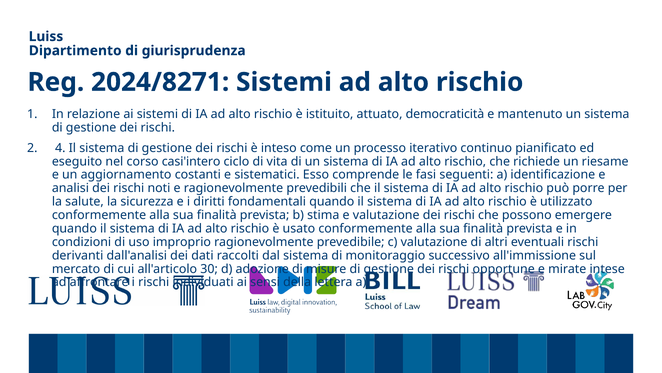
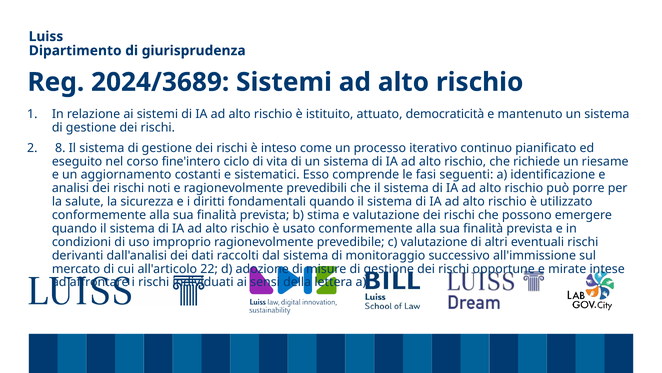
2024/8271: 2024/8271 -> 2024/3689 (160, 82)
4: 4 -> 8 (60, 148)
casi'intero: casi'intero -> fine'intero (191, 161)
30: 30 -> 22 (209, 268)
